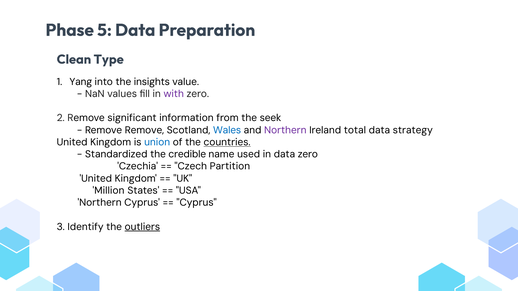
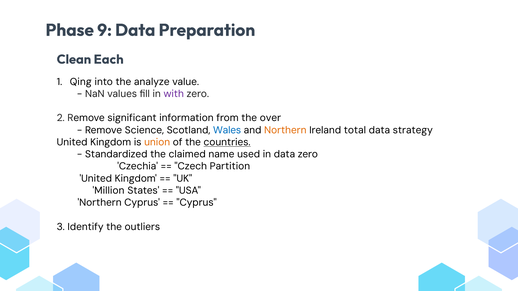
5: 5 -> 9 (105, 30)
Type: Type -> Each (109, 59)
Yang: Yang -> Qing (81, 82)
insights: insights -> analyze (152, 82)
seek: seek -> over (270, 118)
Remove Remove: Remove -> Science (144, 130)
Northern colour: purple -> orange (285, 130)
union colour: blue -> orange (157, 142)
credible: credible -> claimed (187, 154)
outliers underline: present -> none (142, 227)
